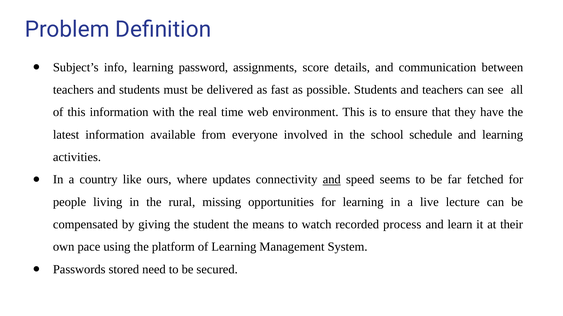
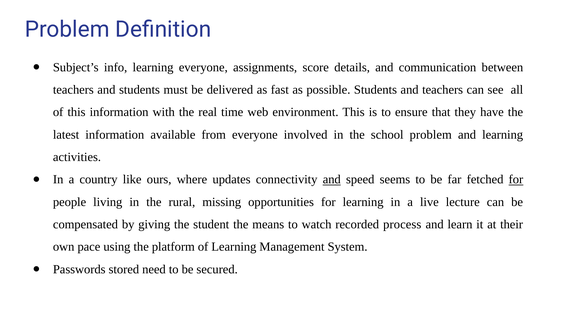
learning password: password -> everyone (203, 67)
school schedule: schedule -> problem (431, 135)
for underline: none -> present (516, 180)
